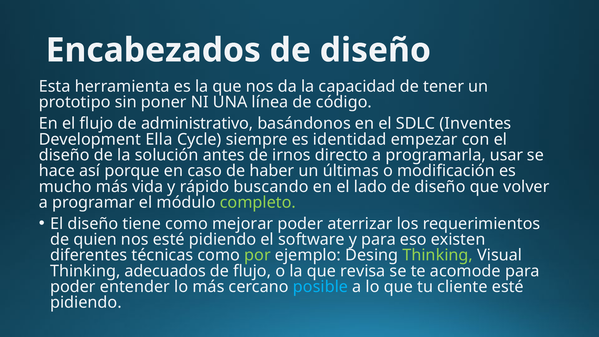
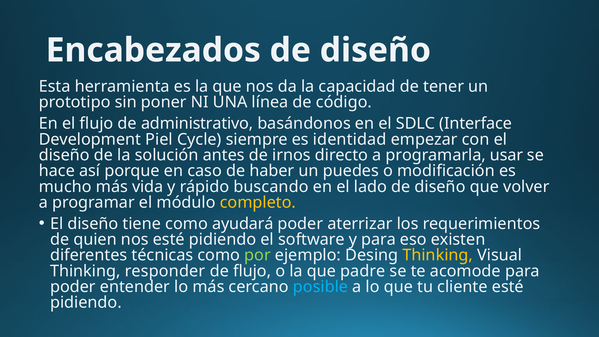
Inventes: Inventes -> Interface (476, 124)
Ella: Ella -> Piel (159, 139)
últimas: últimas -> puedes (351, 171)
completo colour: light green -> yellow (258, 202)
mejorar: mejorar -> ayudará (243, 224)
Thinking colour: light green -> yellow (438, 255)
adecuados: adecuados -> responder (165, 271)
revisa: revisa -> padre (363, 271)
